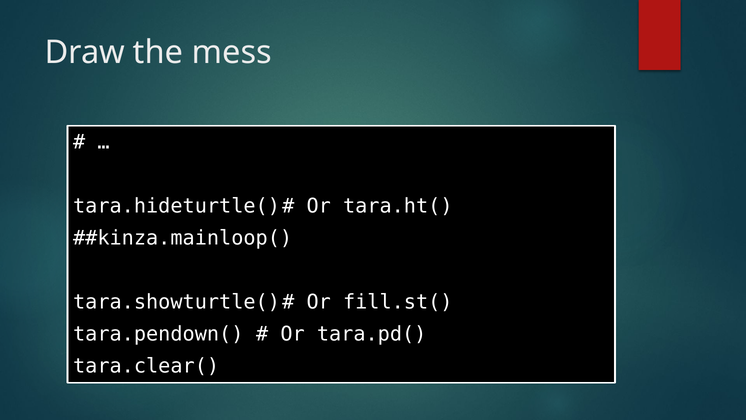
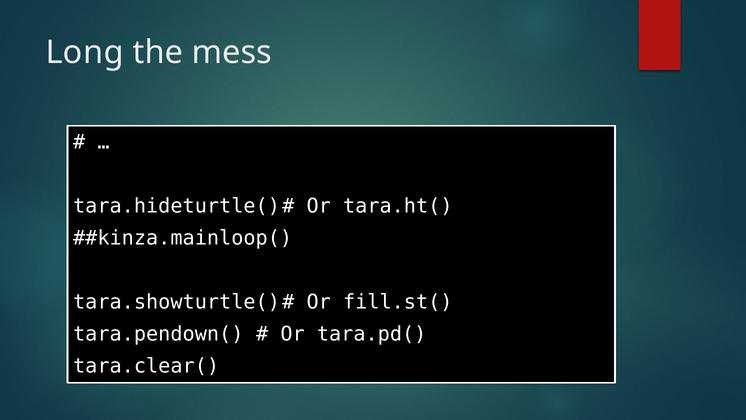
Draw: Draw -> Long (85, 52)
